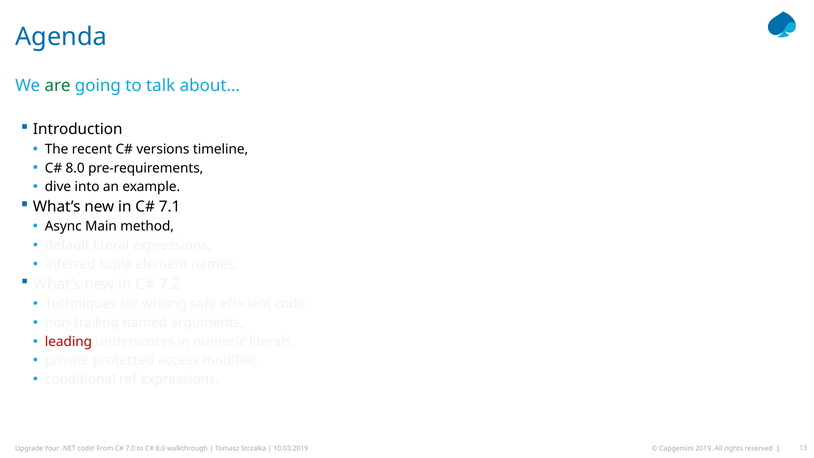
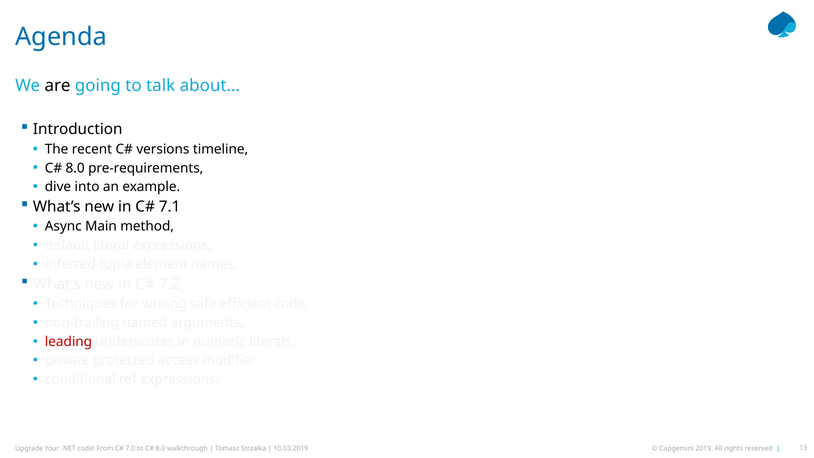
are colour: green -> black (58, 86)
